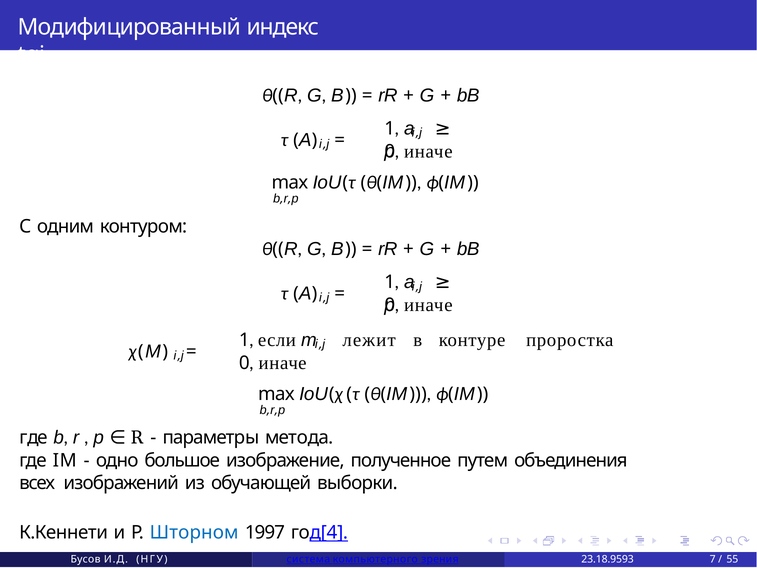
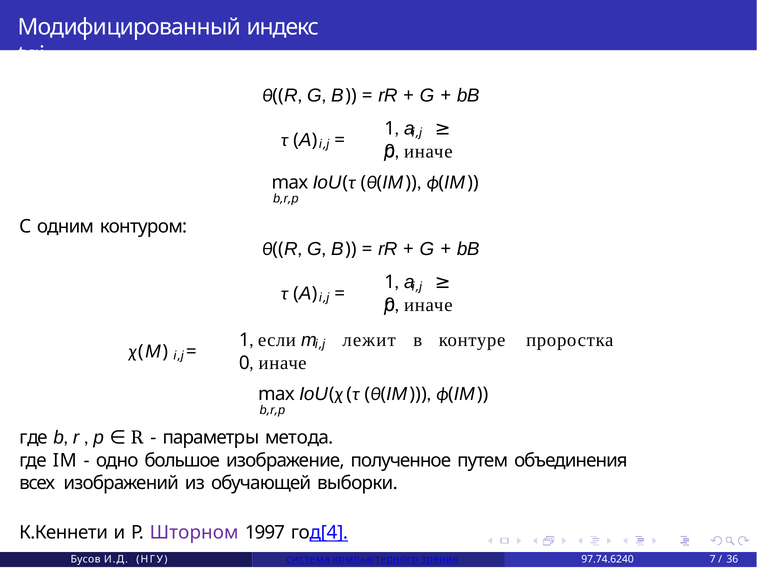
Шторном colour: blue -> purple (194, 533)
23.18.9593: 23.18.9593 -> 97.74.6240 (608, 559)
55: 55 -> 36 (732, 559)
